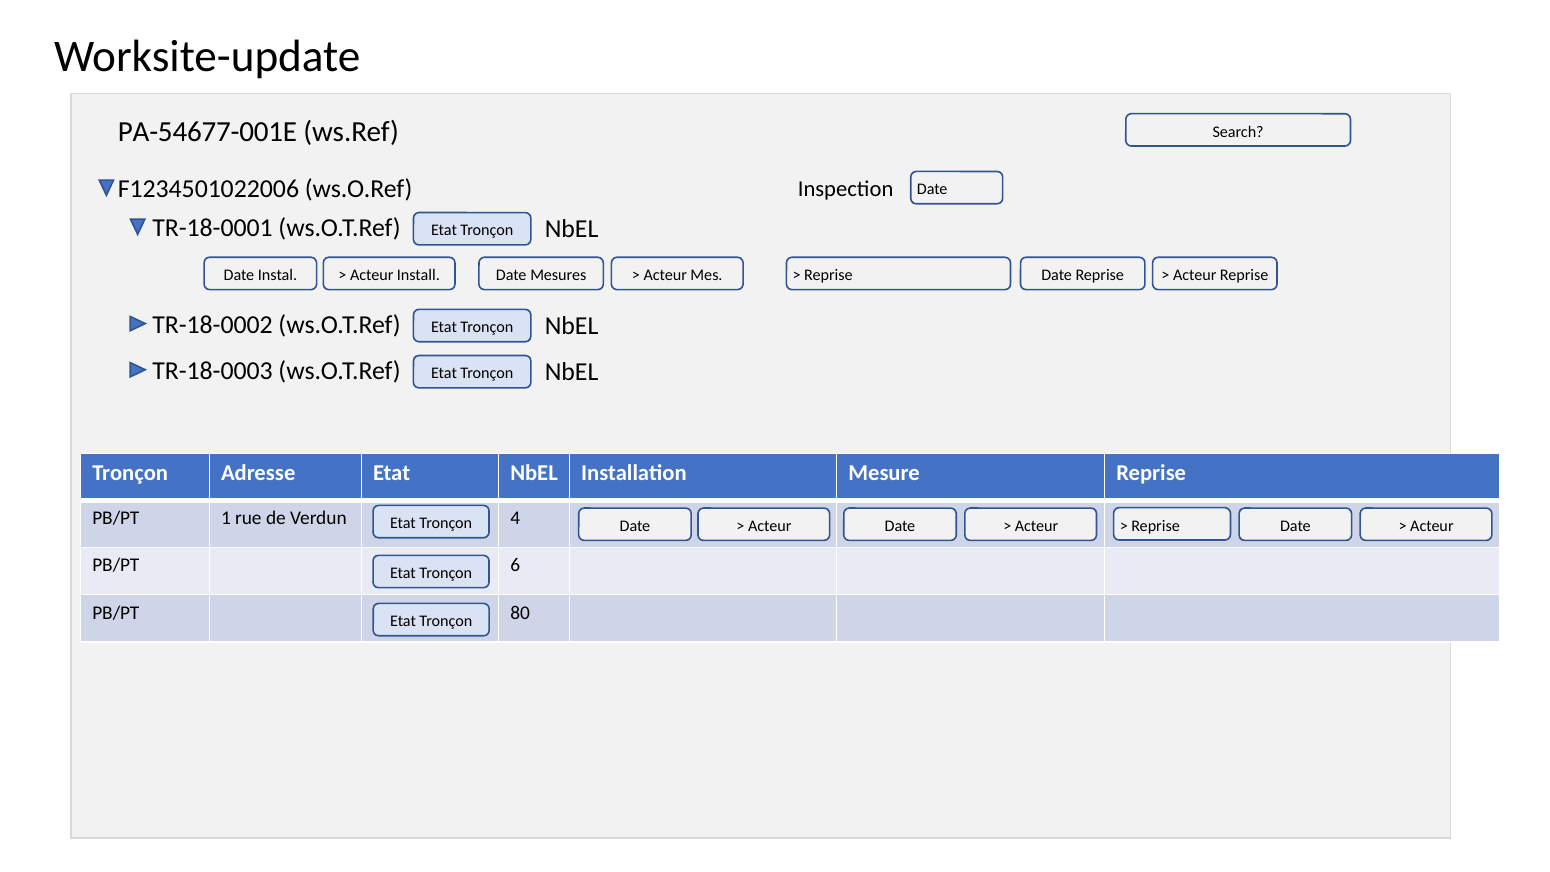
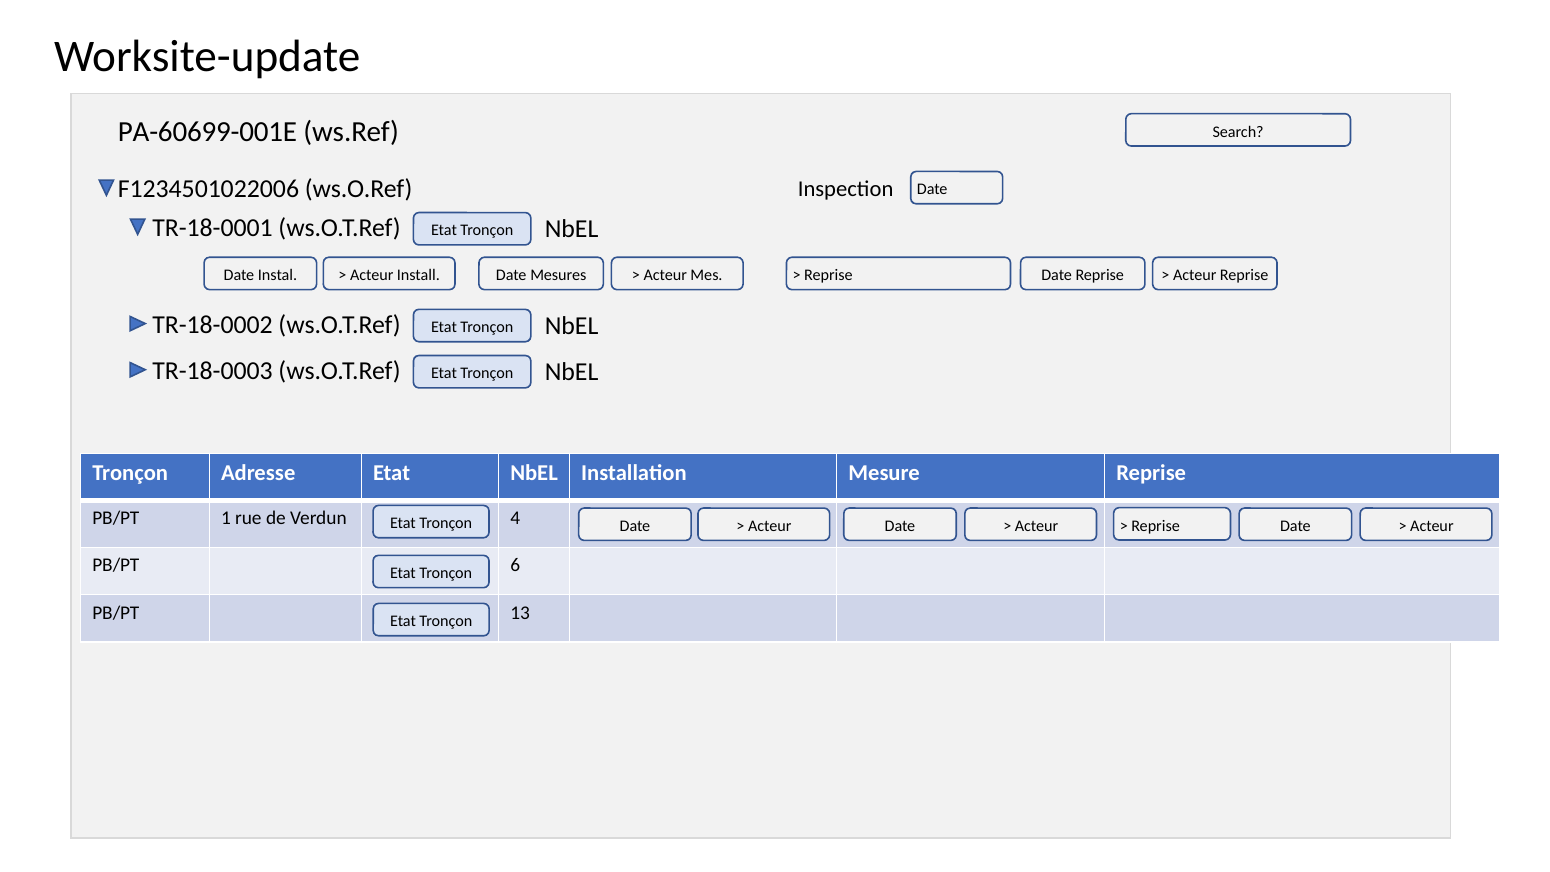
PA-54677-001E: PA-54677-001E -> PA-60699-001E (207, 132)
80: 80 -> 13 (520, 613)
